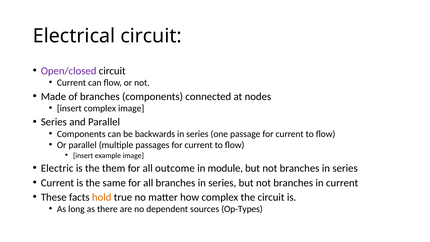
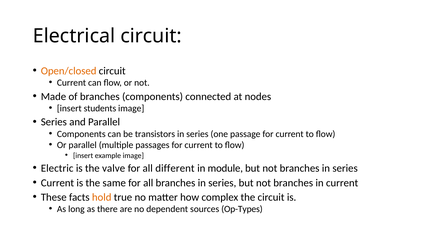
Open/closed colour: purple -> orange (69, 71)
insert complex: complex -> students (100, 108)
backwards: backwards -> transistors (155, 134)
them: them -> valve (114, 168)
outcome: outcome -> different (175, 168)
